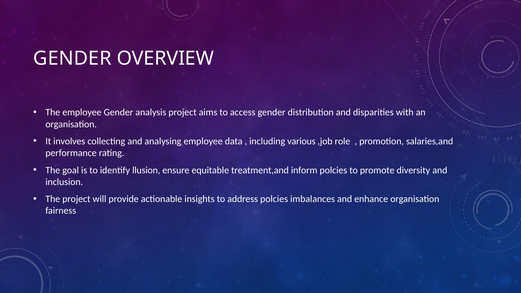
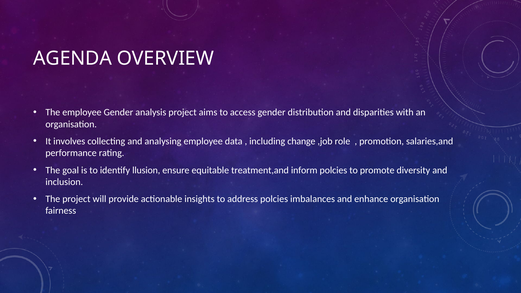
GENDER: GENDER -> AGENDA (73, 59)
various: various -> change (301, 141)
